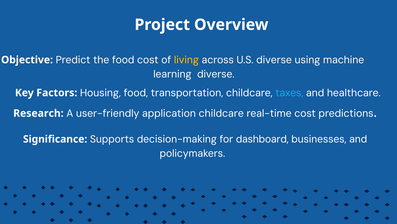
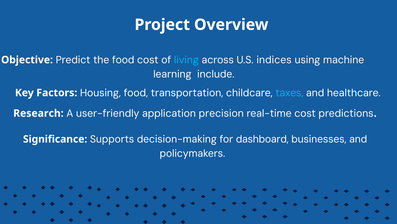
living colour: yellow -> light blue (186, 60)
U.S diverse: diverse -> indices (274, 60)
learning diverse: diverse -> include (216, 74)
application childcare: childcare -> precision (221, 113)
